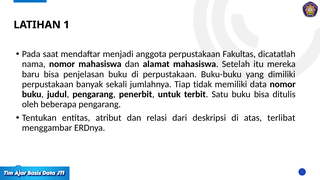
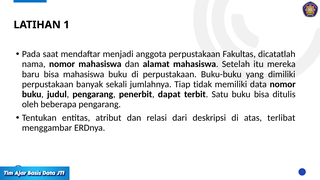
bisa penjelasan: penjelasan -> mahasiswa (84, 74)
untuk: untuk -> dapat (169, 94)
